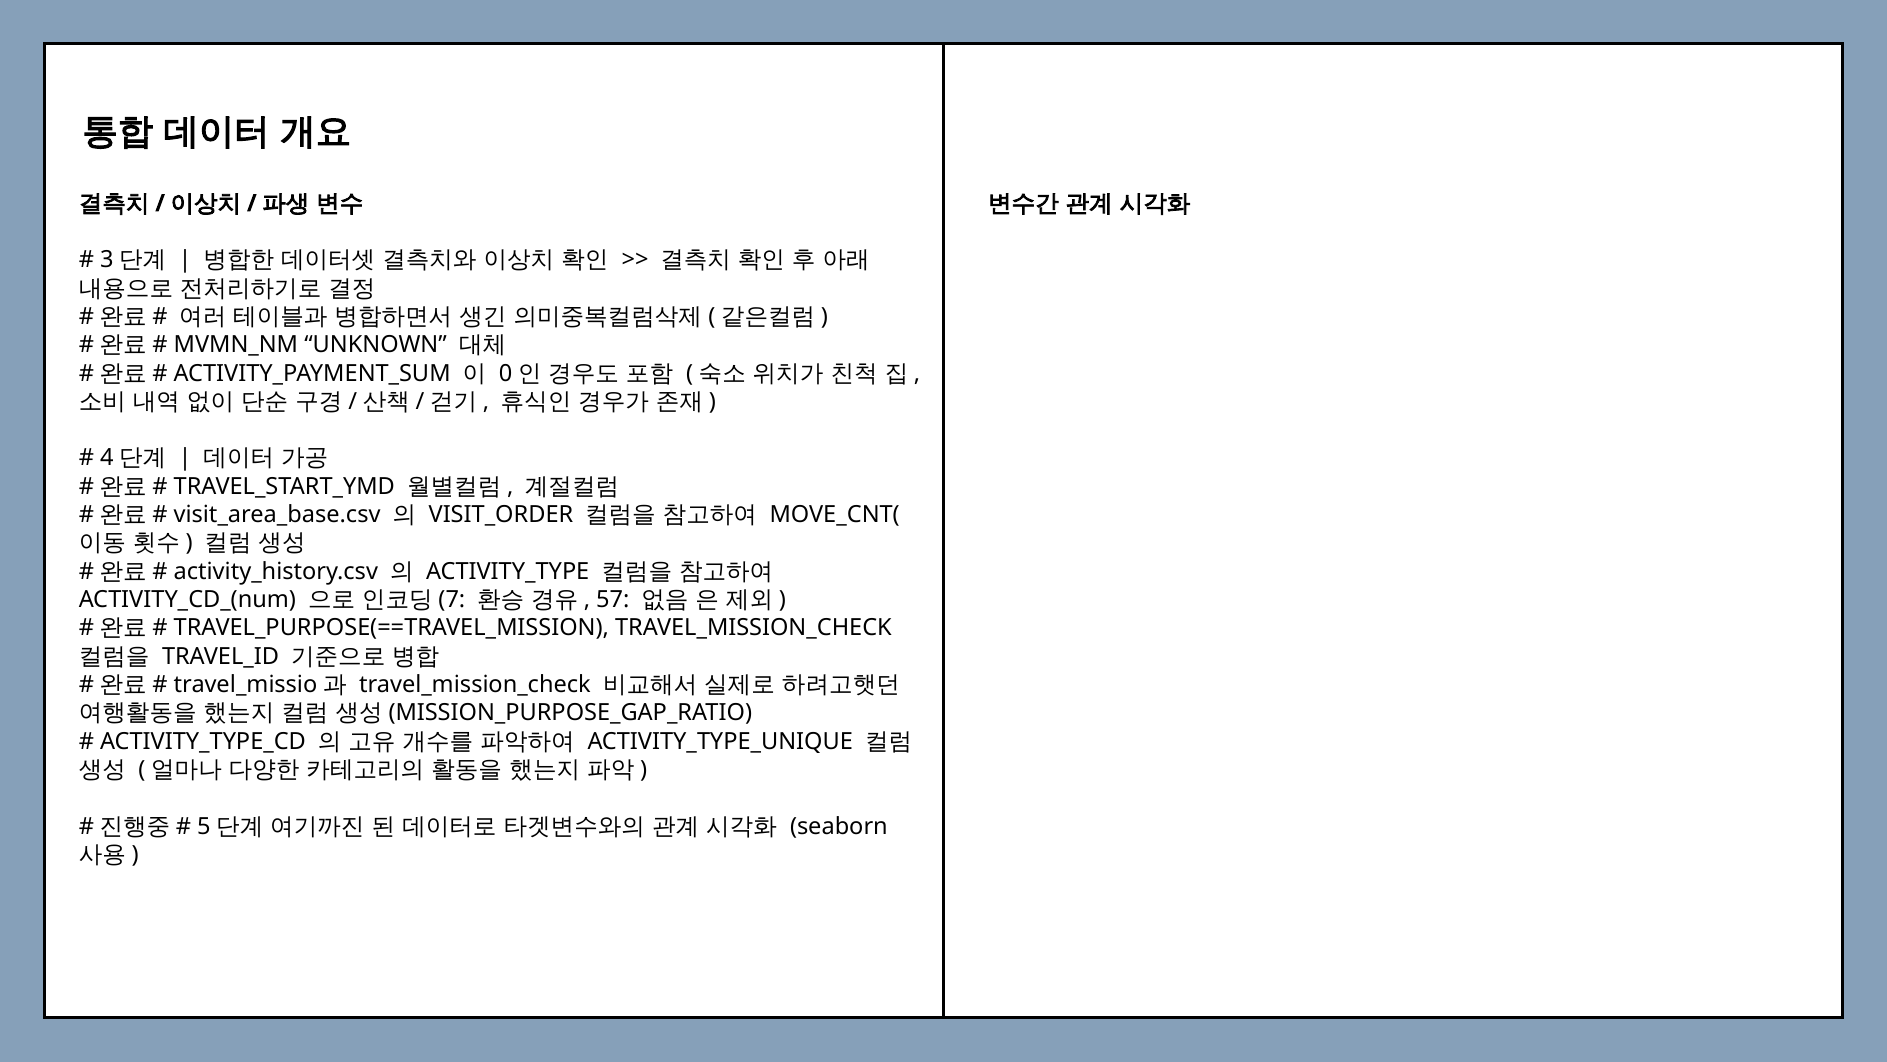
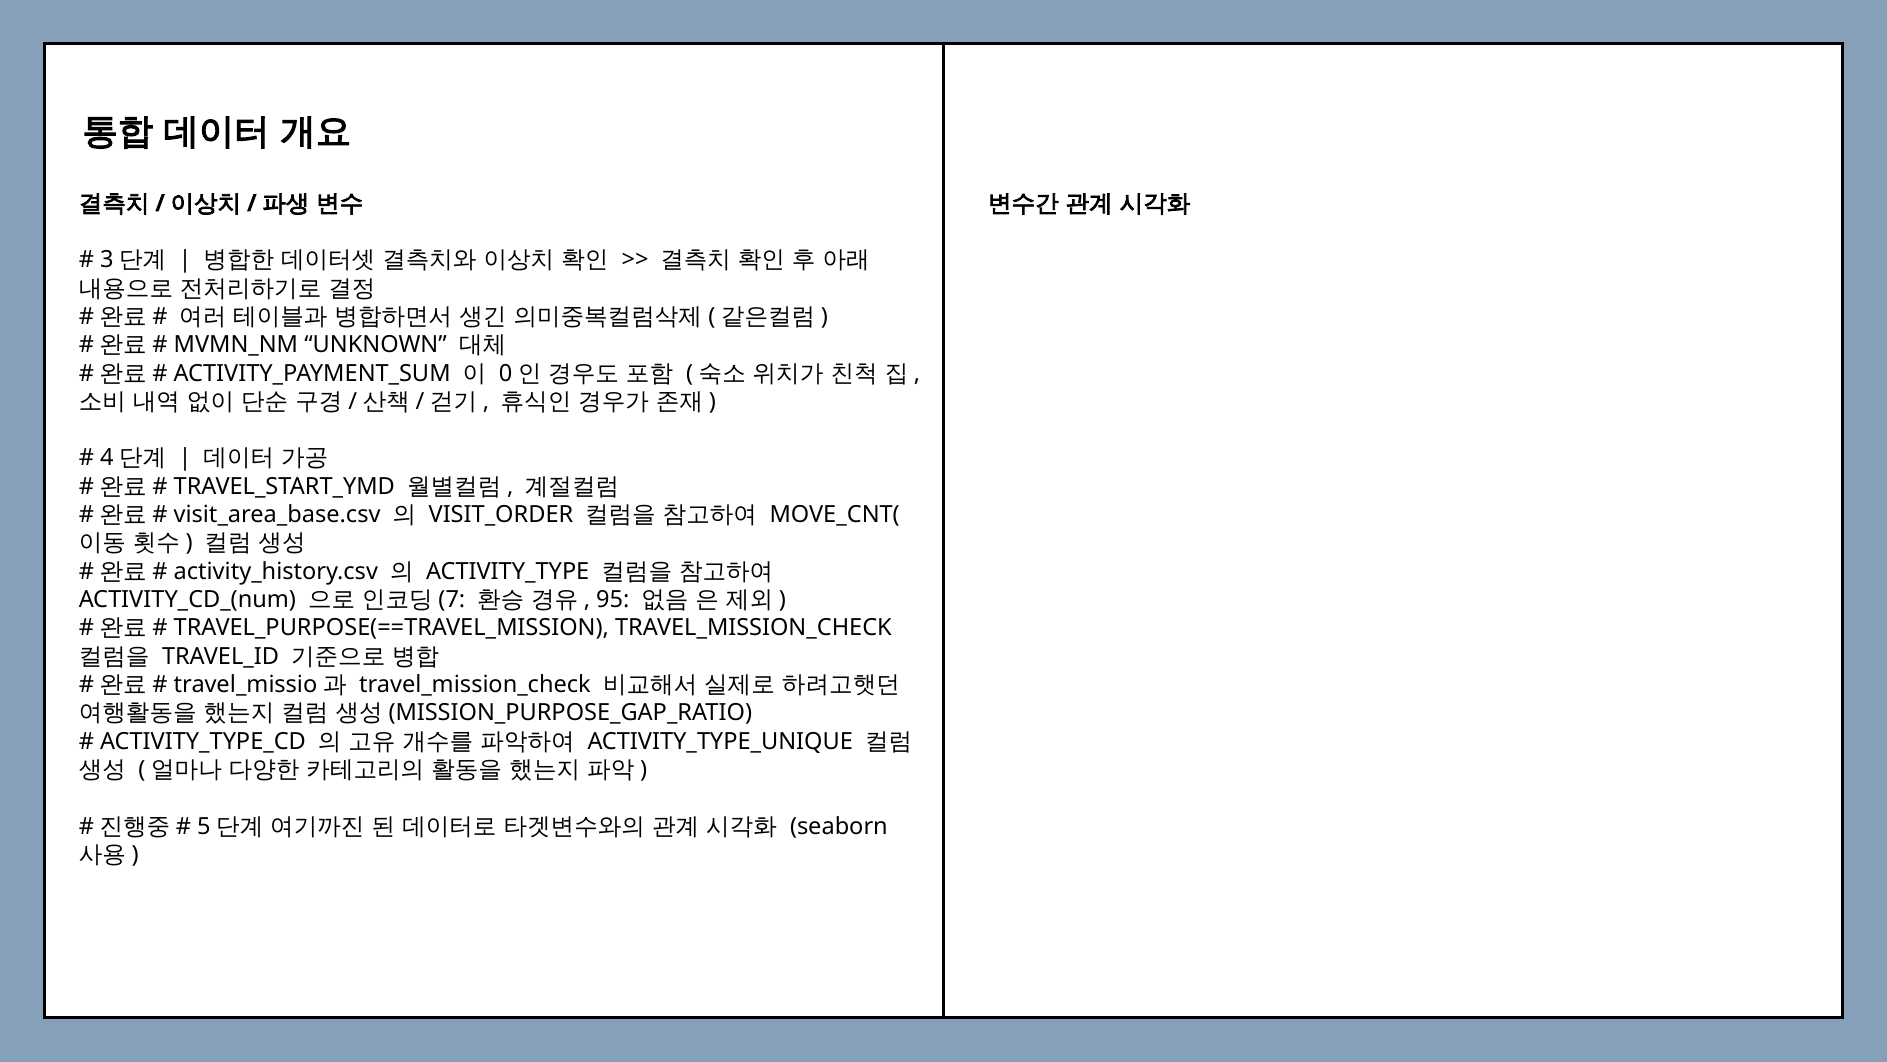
57: 57 -> 95 (613, 599)
